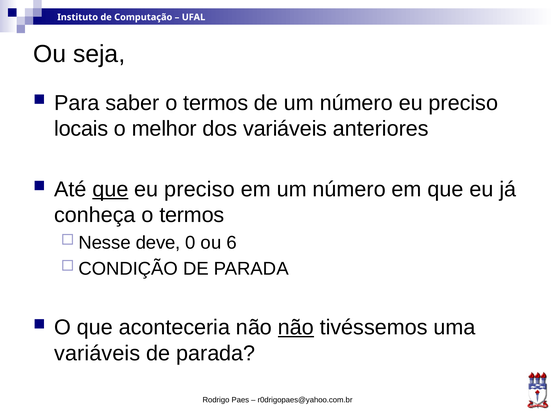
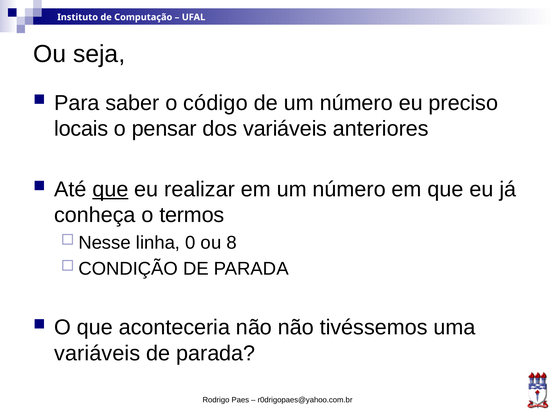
saber o termos: termos -> código (216, 103)
melhor: melhor -> pensar (164, 129)
preciso: preciso -> realizar (200, 189)
deve: deve -> linha (158, 243)
6: 6 -> 8 (232, 243)
não underline: present -> none (296, 328)
